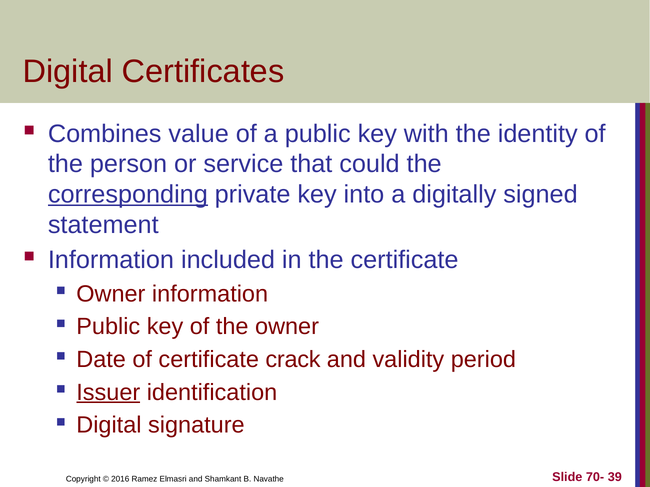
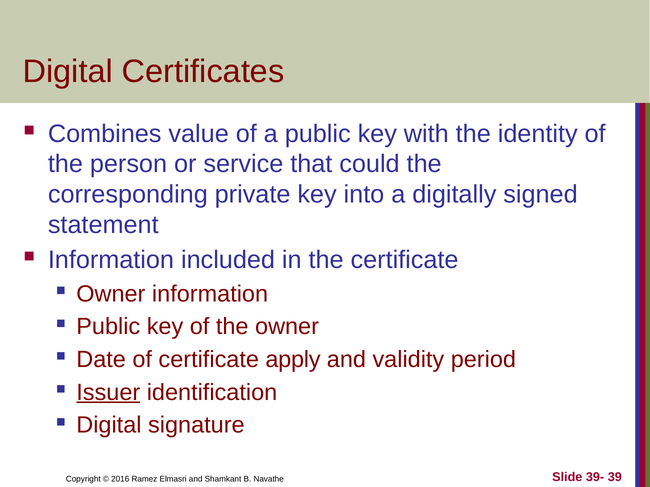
corresponding underline: present -> none (128, 195)
crack: crack -> apply (293, 360)
70-: 70- -> 39- (595, 478)
